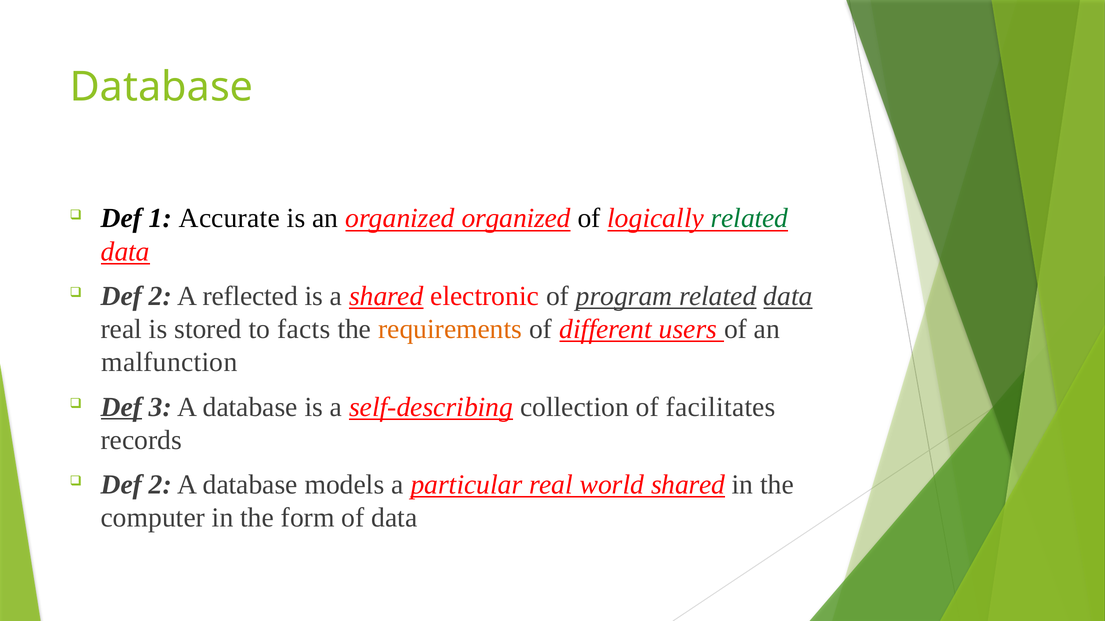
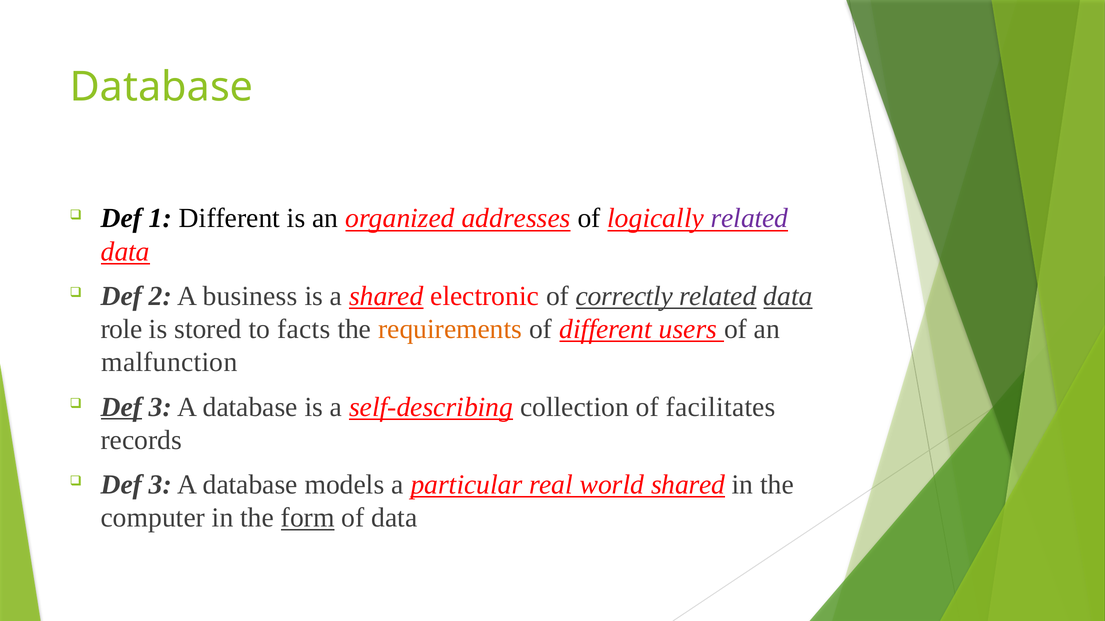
1 Accurate: Accurate -> Different (229, 218)
organized organized: organized -> addresses (516, 218)
related colour: green -> purple (749, 218)
reflected: reflected -> business (250, 296)
program: program -> correctly (624, 296)
real: real -> role (122, 329)
2: 2 -> 3 (160, 485)
form underline: none -> present (308, 518)
